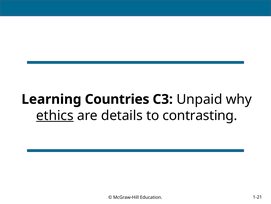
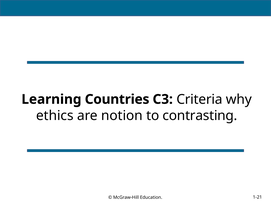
Unpaid: Unpaid -> Criteria (199, 99)
ethics underline: present -> none (55, 115)
details: details -> notion (122, 115)
